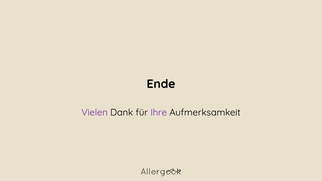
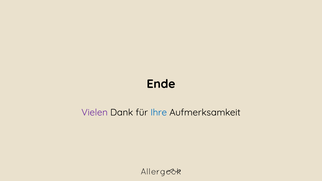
Ihre colour: purple -> blue (159, 112)
